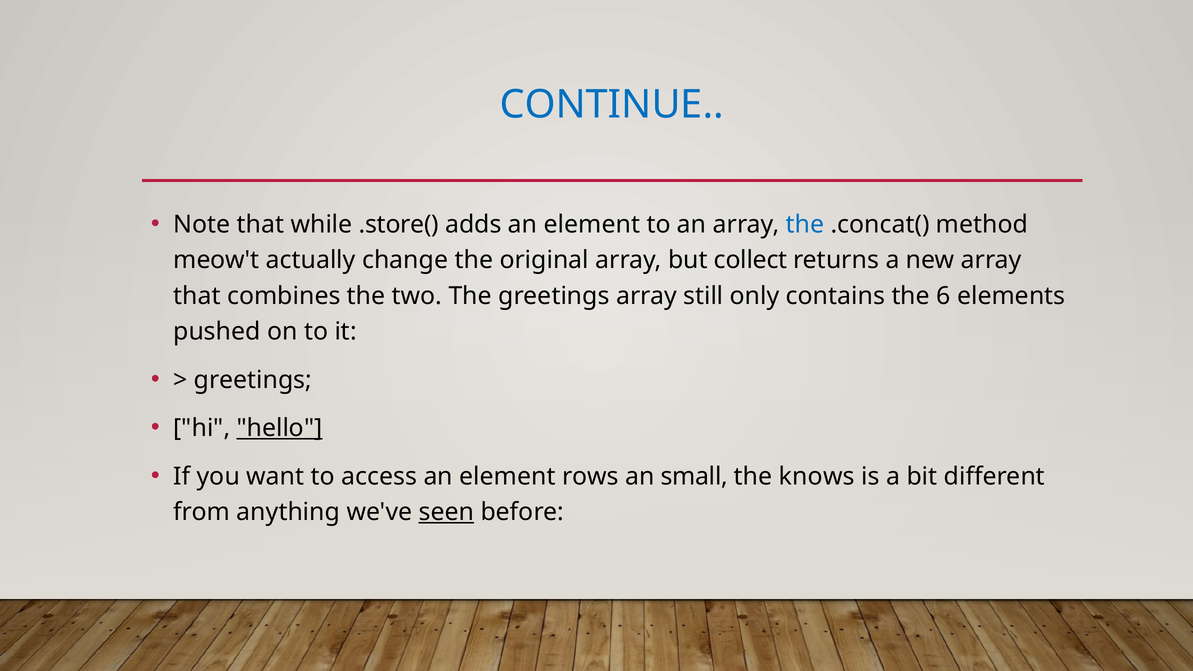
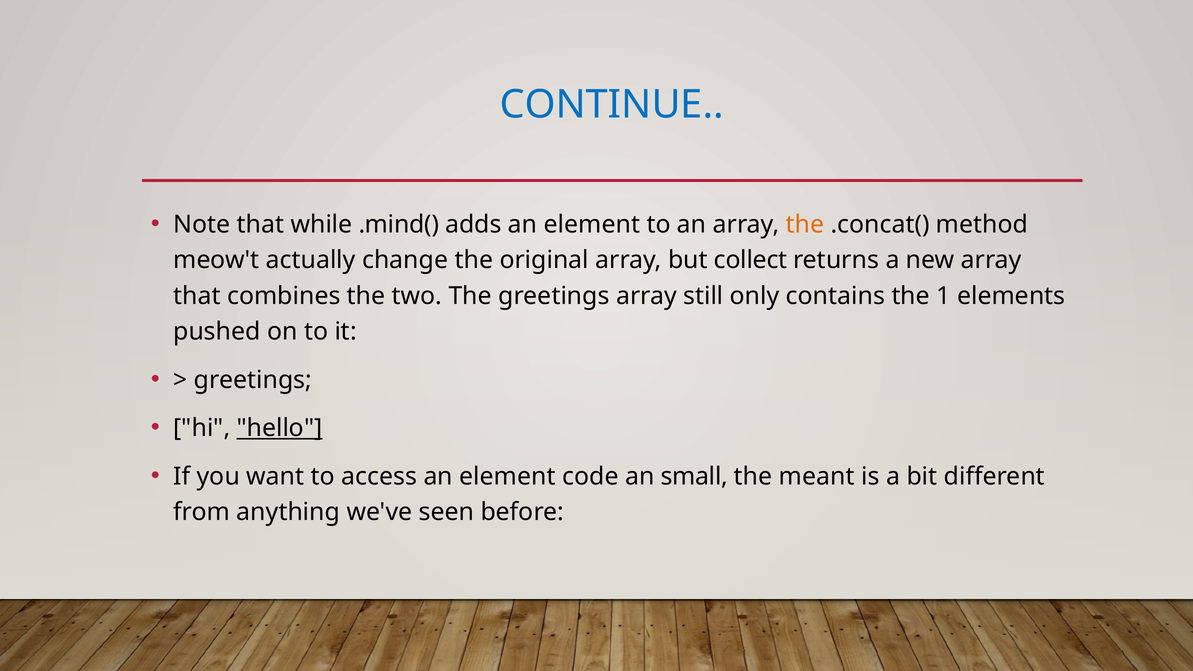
.store(: .store( -> .mind( (399, 224)
the colour: blue -> orange (805, 224)
6: 6 -> 1 (944, 296)
rows: rows -> code (590, 476)
knows: knows -> meant (817, 476)
seen underline: present -> none (446, 512)
